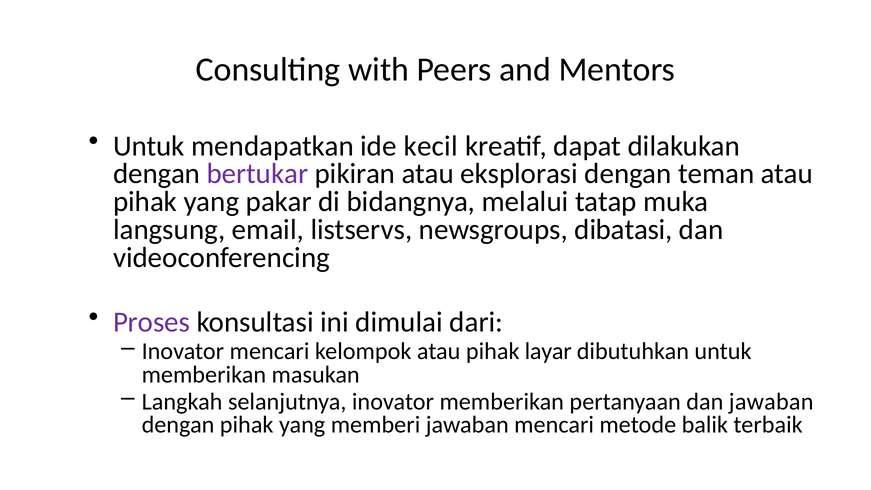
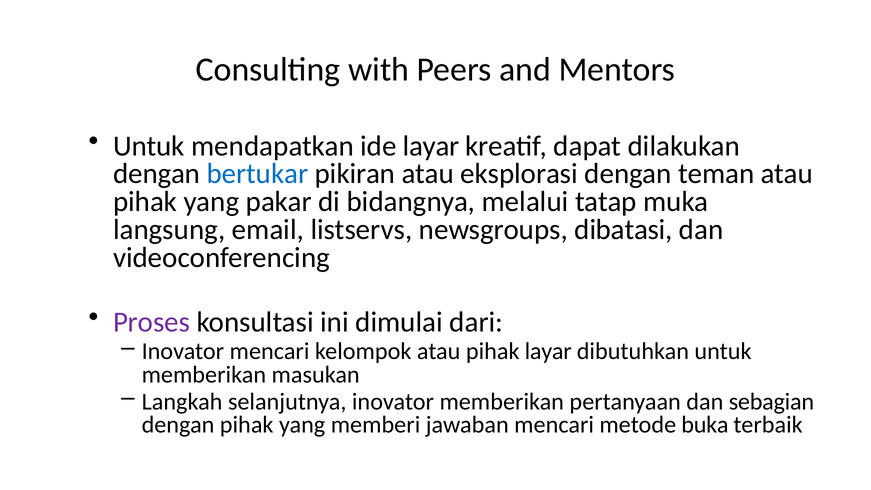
ide kecil: kecil -> layar (431, 146)
bertukar colour: purple -> blue (258, 174)
dan jawaban: jawaban -> sebagian (771, 402)
balik: balik -> buka (705, 425)
